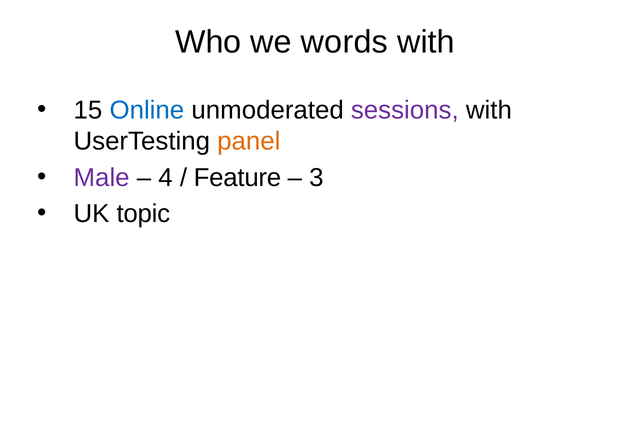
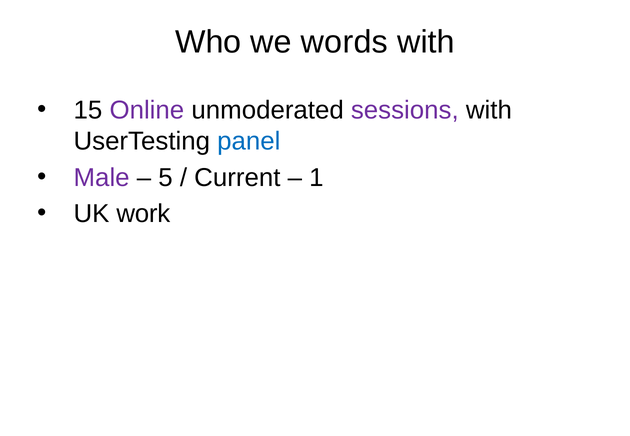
Online colour: blue -> purple (147, 110)
panel colour: orange -> blue (249, 141)
4: 4 -> 5 (166, 178)
Feature: Feature -> Current (237, 178)
3: 3 -> 1 (316, 178)
topic: topic -> work (143, 214)
